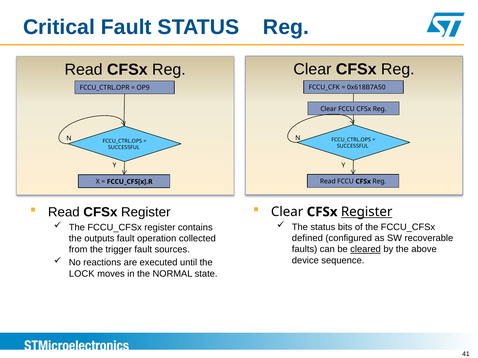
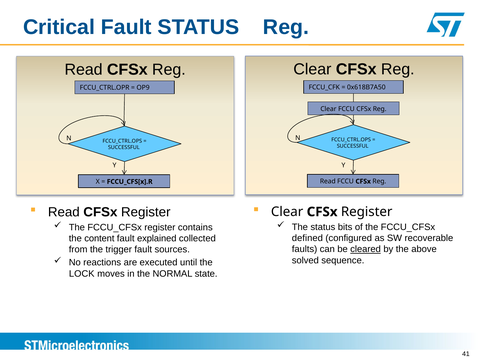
Register underline: present -> none (367, 212)
outputs: outputs -> content (99, 239)
operation: operation -> explained (157, 239)
device: device -> solved (305, 261)
